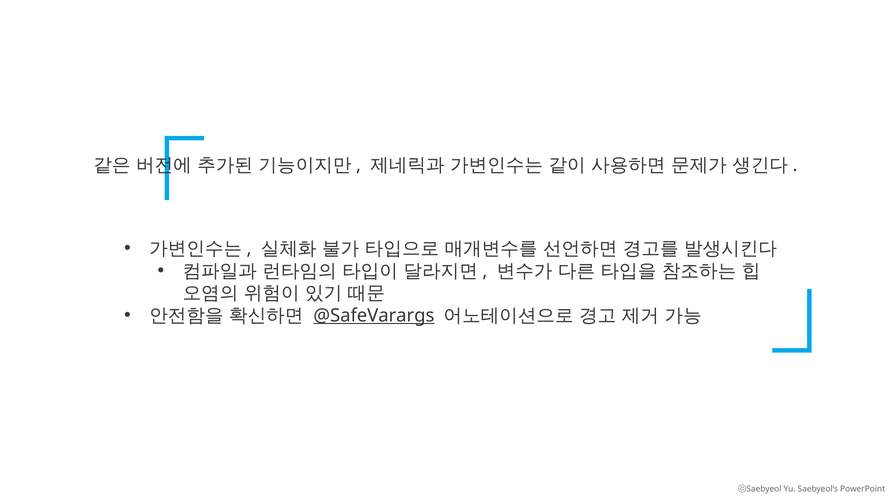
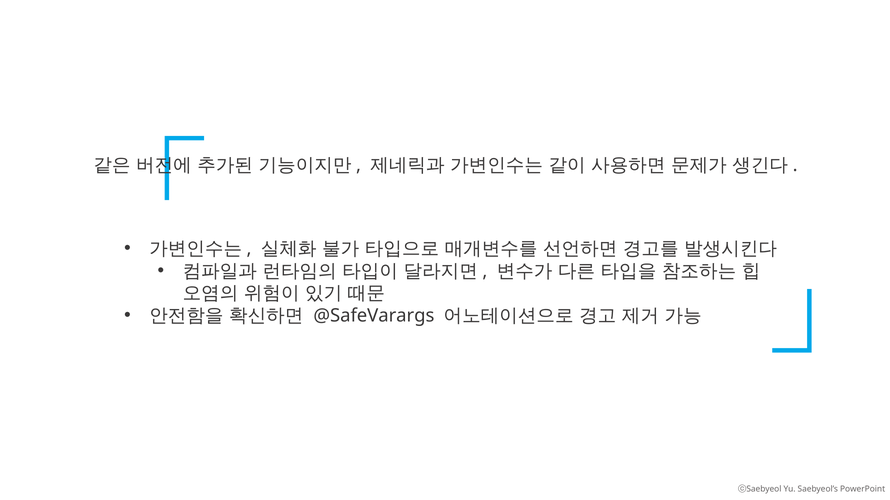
@SafeVarargs underline: present -> none (374, 316)
